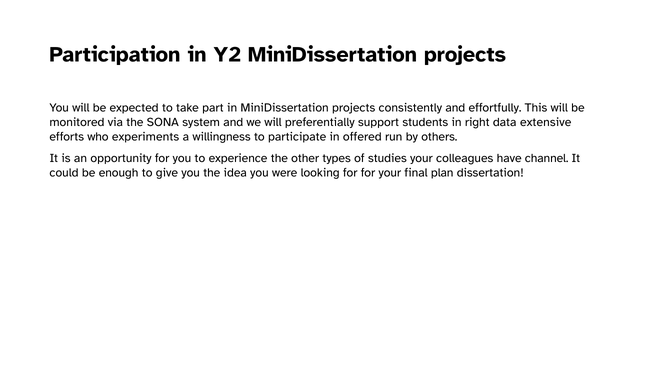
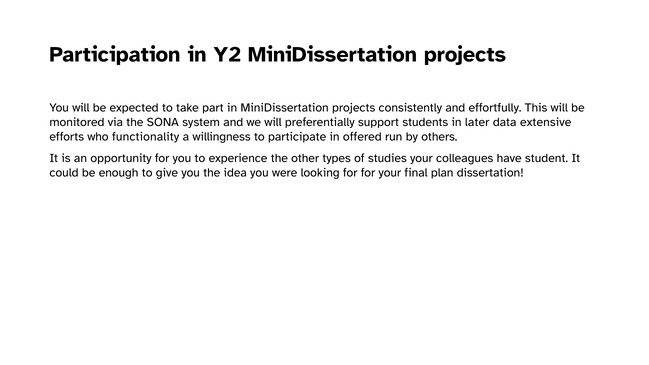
right: right -> later (477, 122)
experiments: experiments -> functionality (146, 137)
channel: channel -> student (547, 158)
